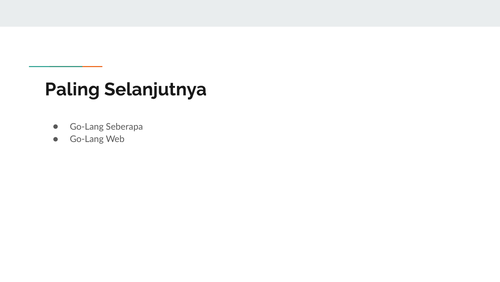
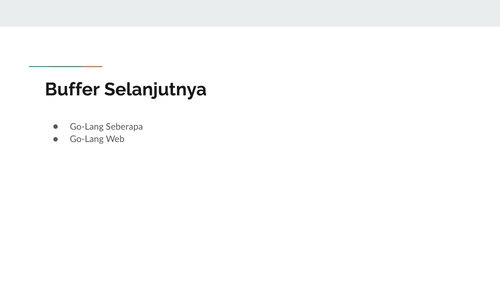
Paling: Paling -> Buffer (72, 89)
